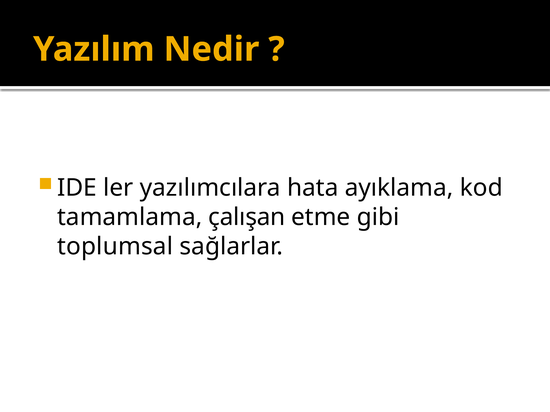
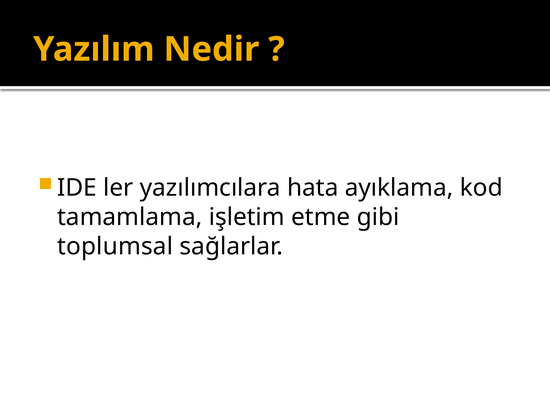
çalışan: çalışan -> işletim (247, 217)
